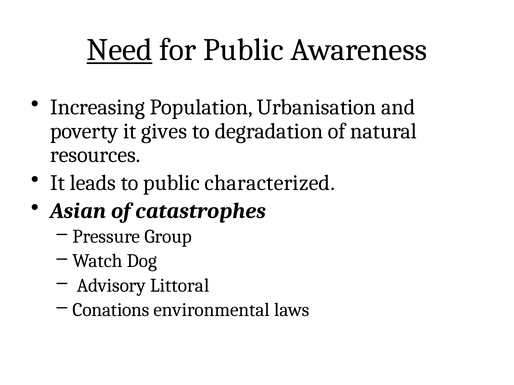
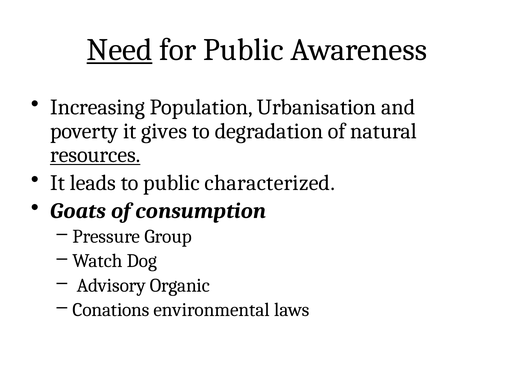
resources underline: none -> present (95, 155)
Asian: Asian -> Goats (78, 211)
catastrophes: catastrophes -> consumption (201, 211)
Littoral: Littoral -> Organic (180, 286)
